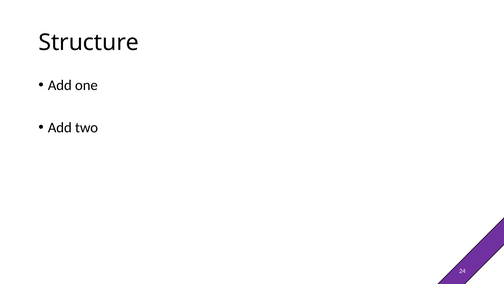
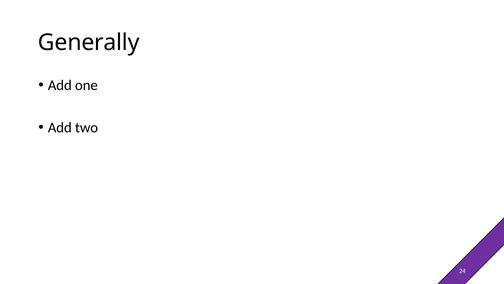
Structure: Structure -> Generally (89, 42)
